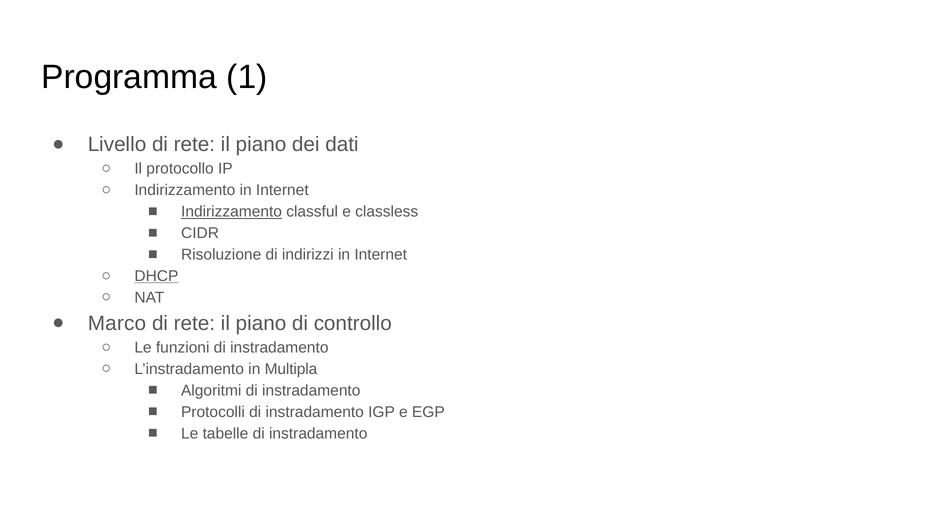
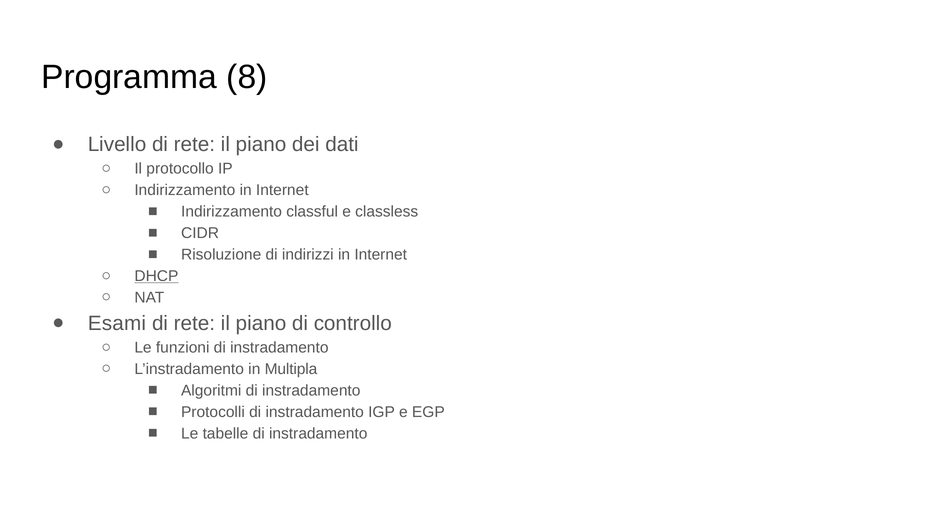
1: 1 -> 8 (247, 77)
Indirizzamento underline: present -> none (232, 212)
Marco: Marco -> Esami (117, 323)
